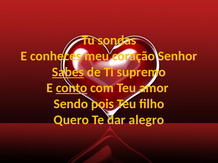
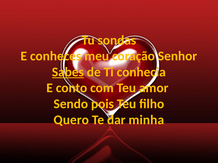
supremo: supremo -> conhecia (141, 72)
conto underline: present -> none (72, 88)
alegro: alegro -> minha (146, 120)
